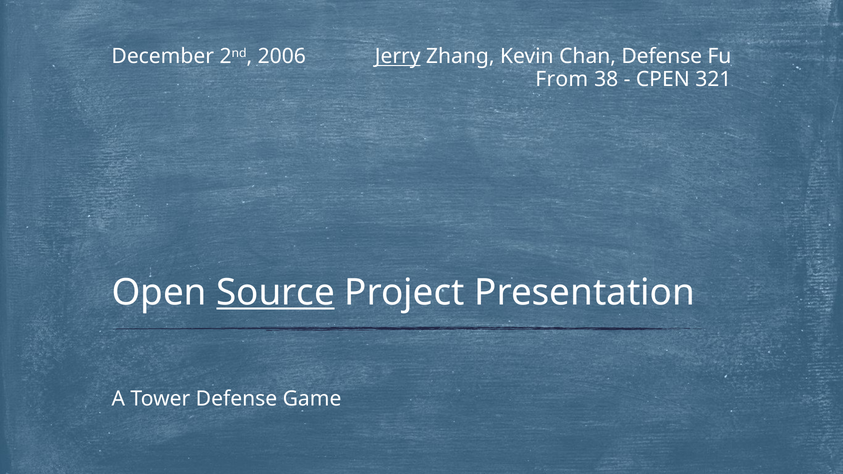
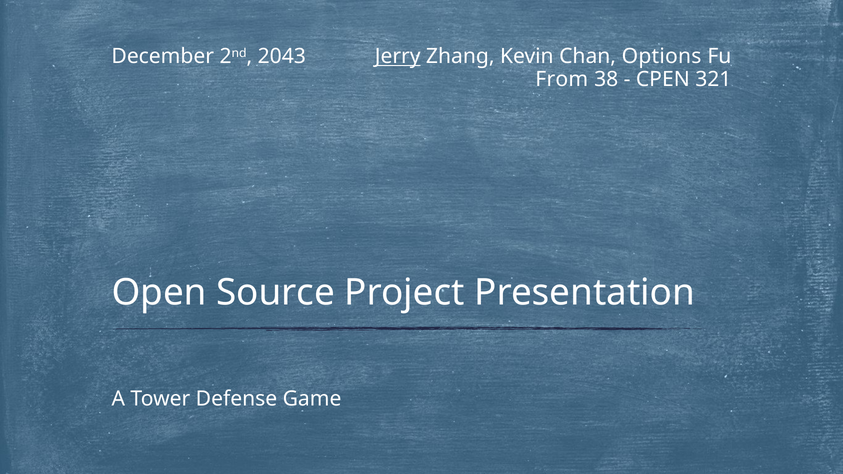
2006: 2006 -> 2043 (282, 57)
Chan Defense: Defense -> Options (662, 57)
Source underline: present -> none (276, 293)
